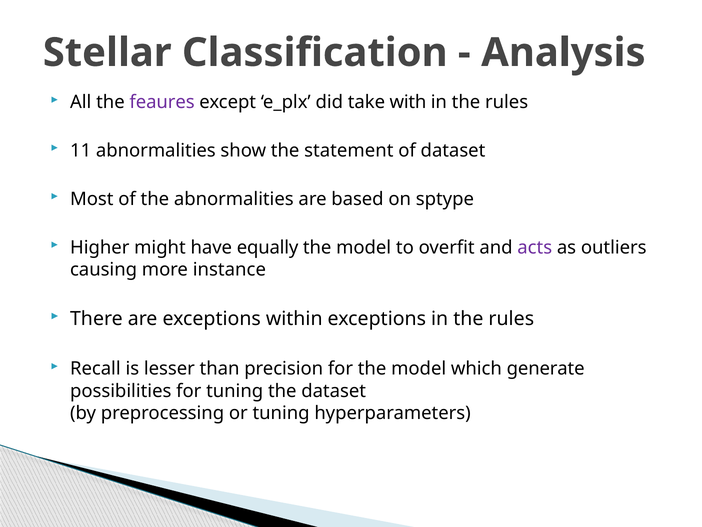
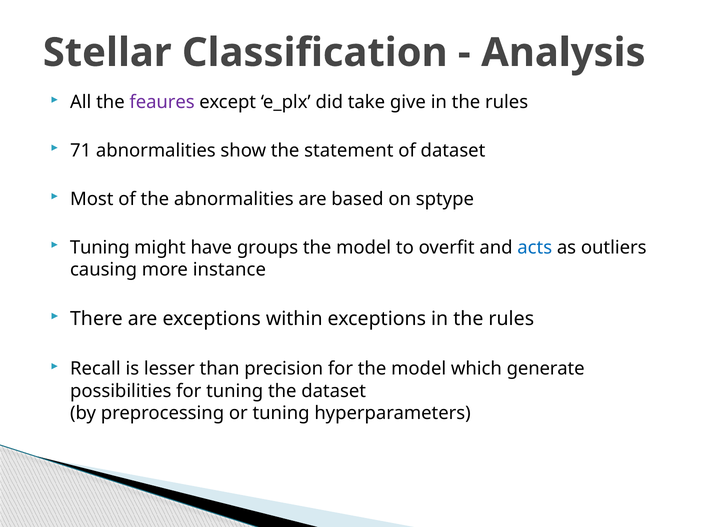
with: with -> give (408, 102)
11: 11 -> 71 (81, 151)
Higher: Higher -> Tuning (100, 247)
equally: equally -> groups (268, 247)
acts colour: purple -> blue (535, 247)
